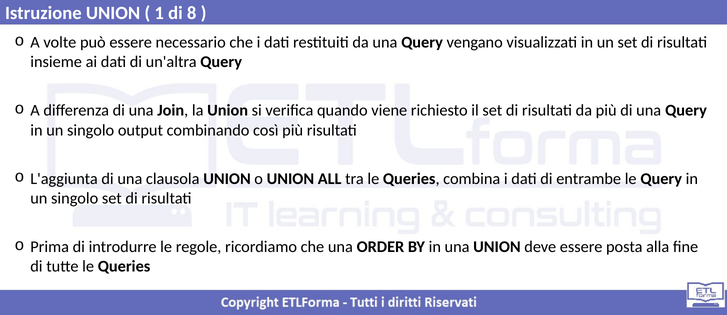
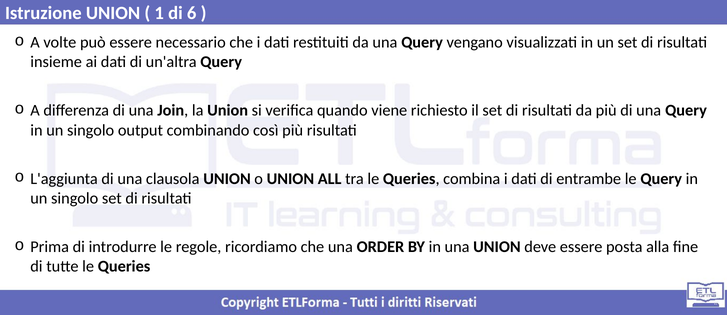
8: 8 -> 6 (192, 13)
